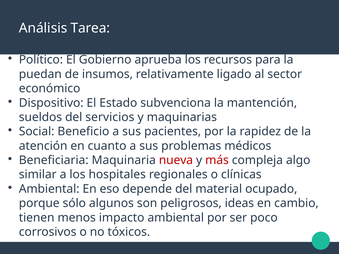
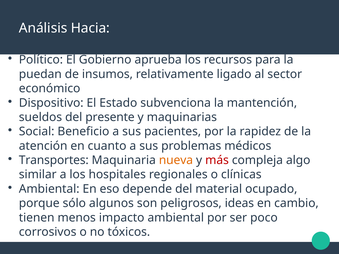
Tarea: Tarea -> Hacia (90, 28)
servicios: servicios -> presente (110, 117)
Beneficiaria: Beneficiaria -> Transportes (54, 160)
nueva colour: red -> orange (176, 160)
